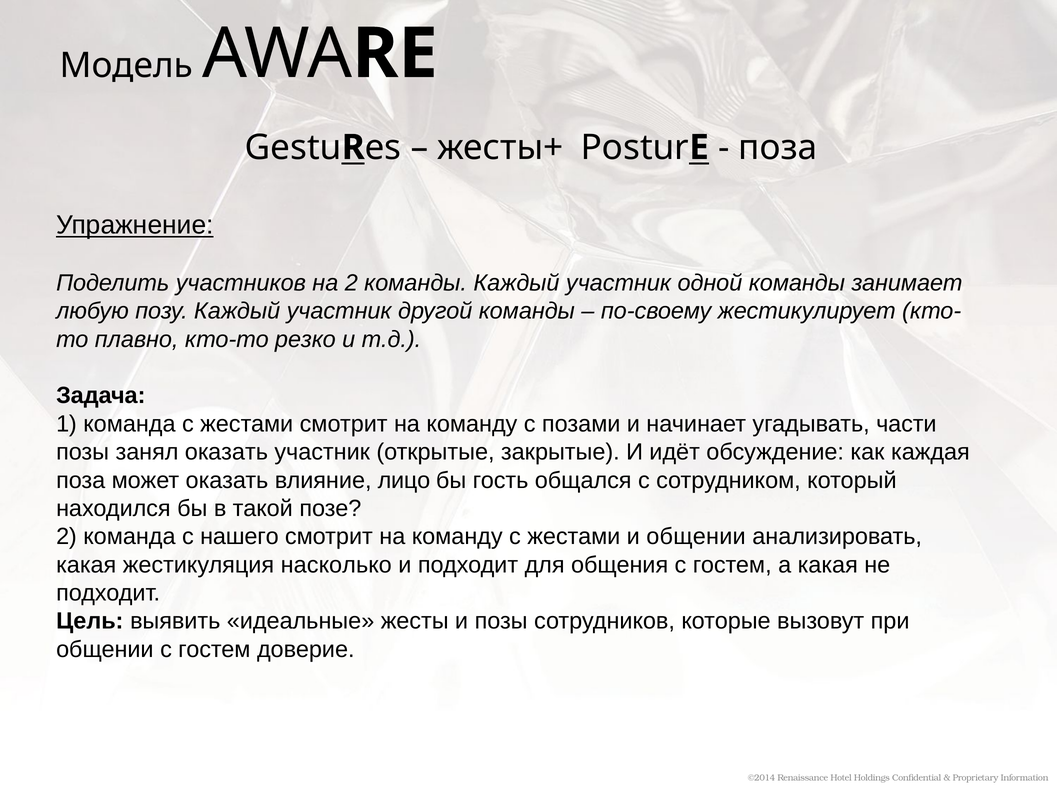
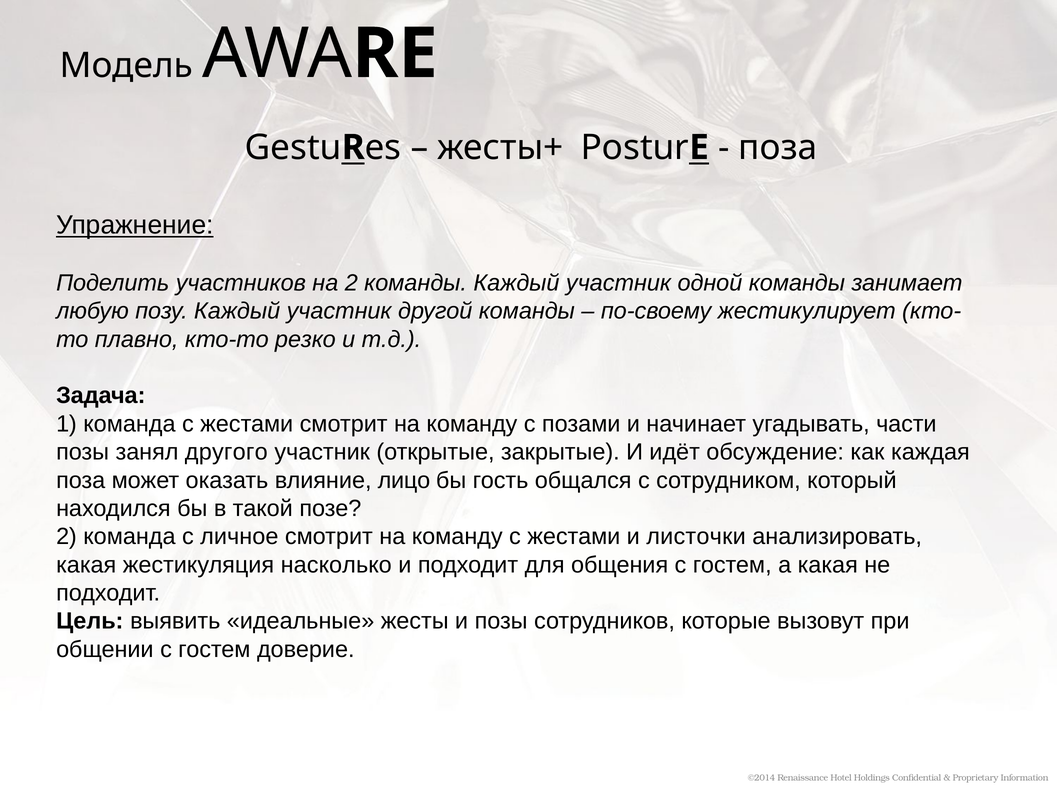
занял оказать: оказать -> другого (226, 452)
нашего: нашего -> личное (239, 536)
и общении: общении -> листочки (696, 536)
